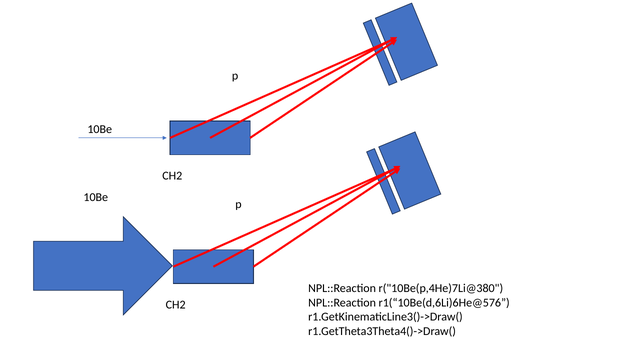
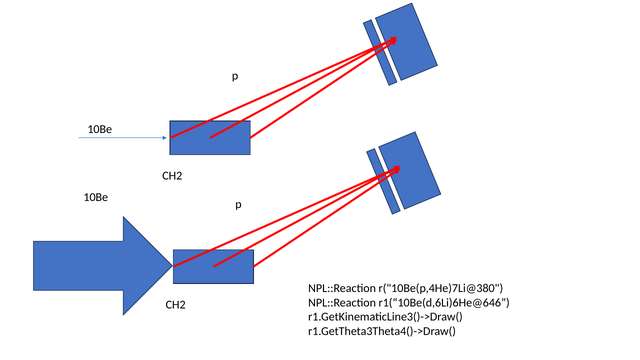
r1(“10Be(d,6Li)6He@576: r1(“10Be(d,6Li)6He@576 -> r1(“10Be(d,6Li)6He@646 (444, 303)
